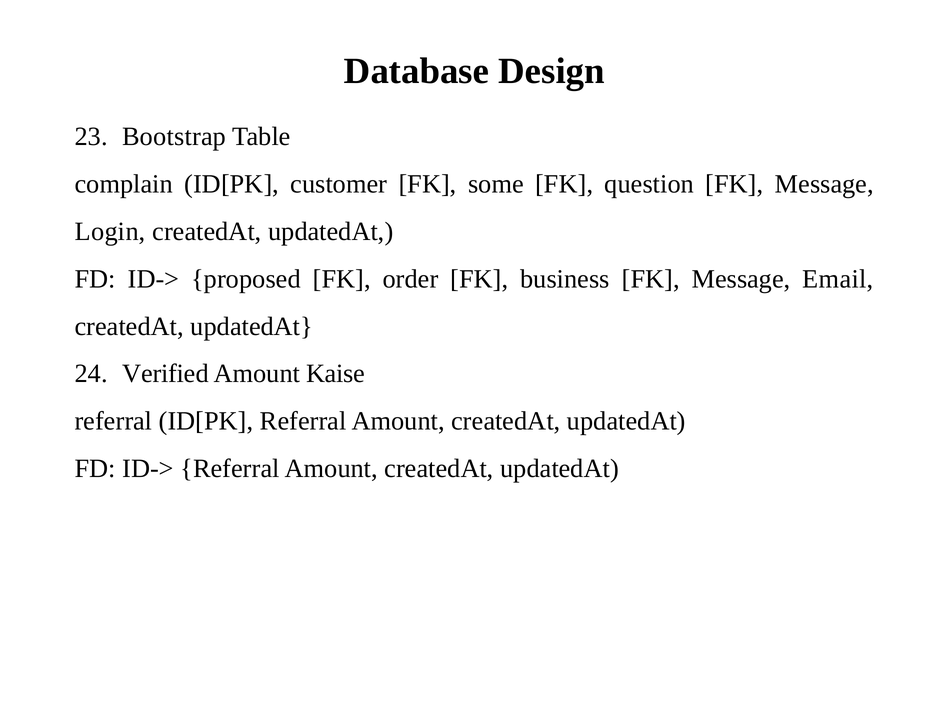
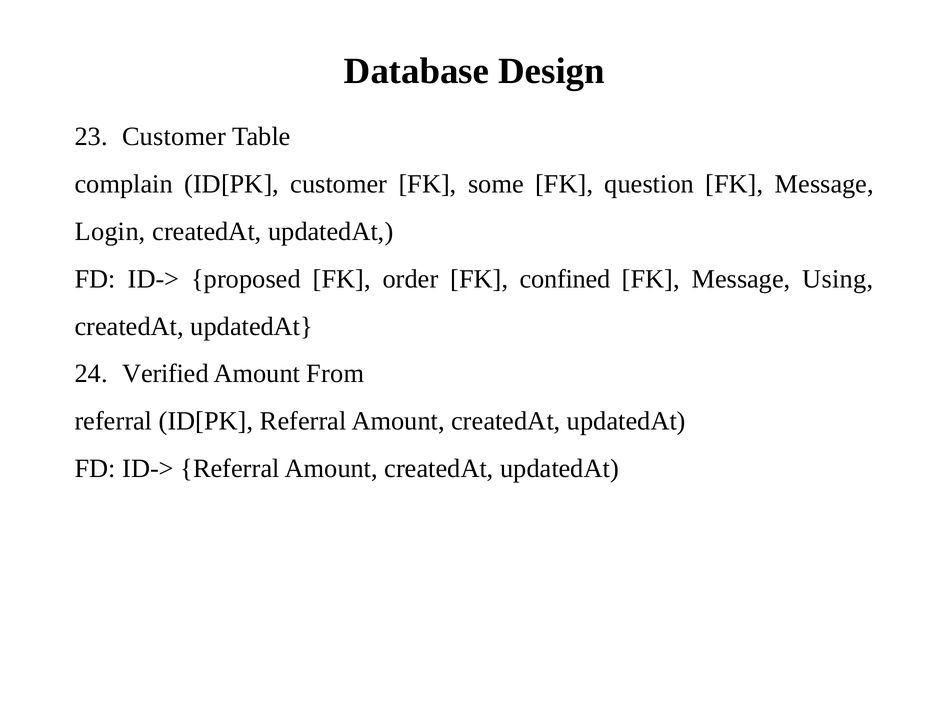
Bootstrap: Bootstrap -> Customer (174, 136)
business: business -> confined (565, 279)
Email: Email -> Using (838, 279)
Kaise: Kaise -> From (335, 374)
